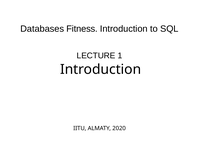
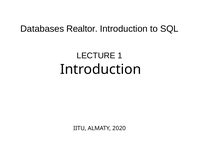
Fitness: Fitness -> Realtor (82, 29)
